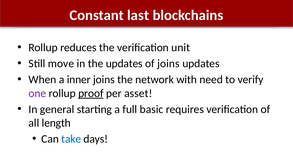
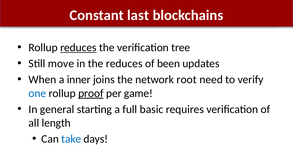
reduces underline: none -> present (78, 48)
unit: unit -> tree (181, 48)
the updates: updates -> reduces (124, 64)
of joins: joins -> been (169, 64)
with: with -> root (187, 79)
one colour: purple -> blue (37, 93)
asset: asset -> game (138, 93)
